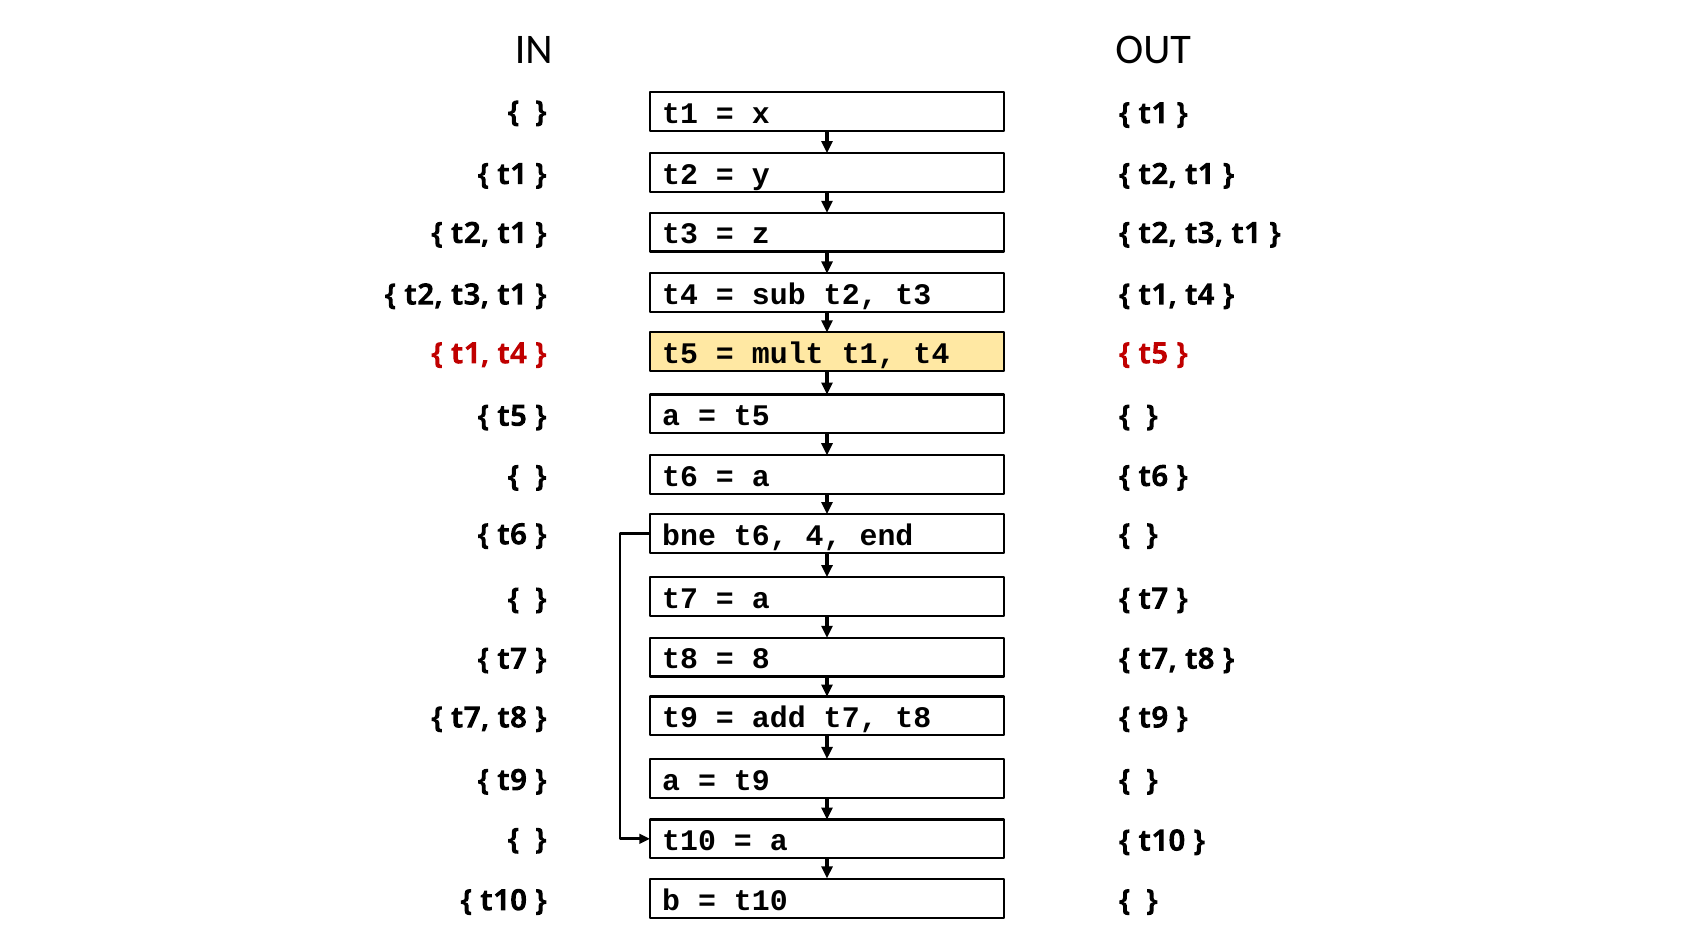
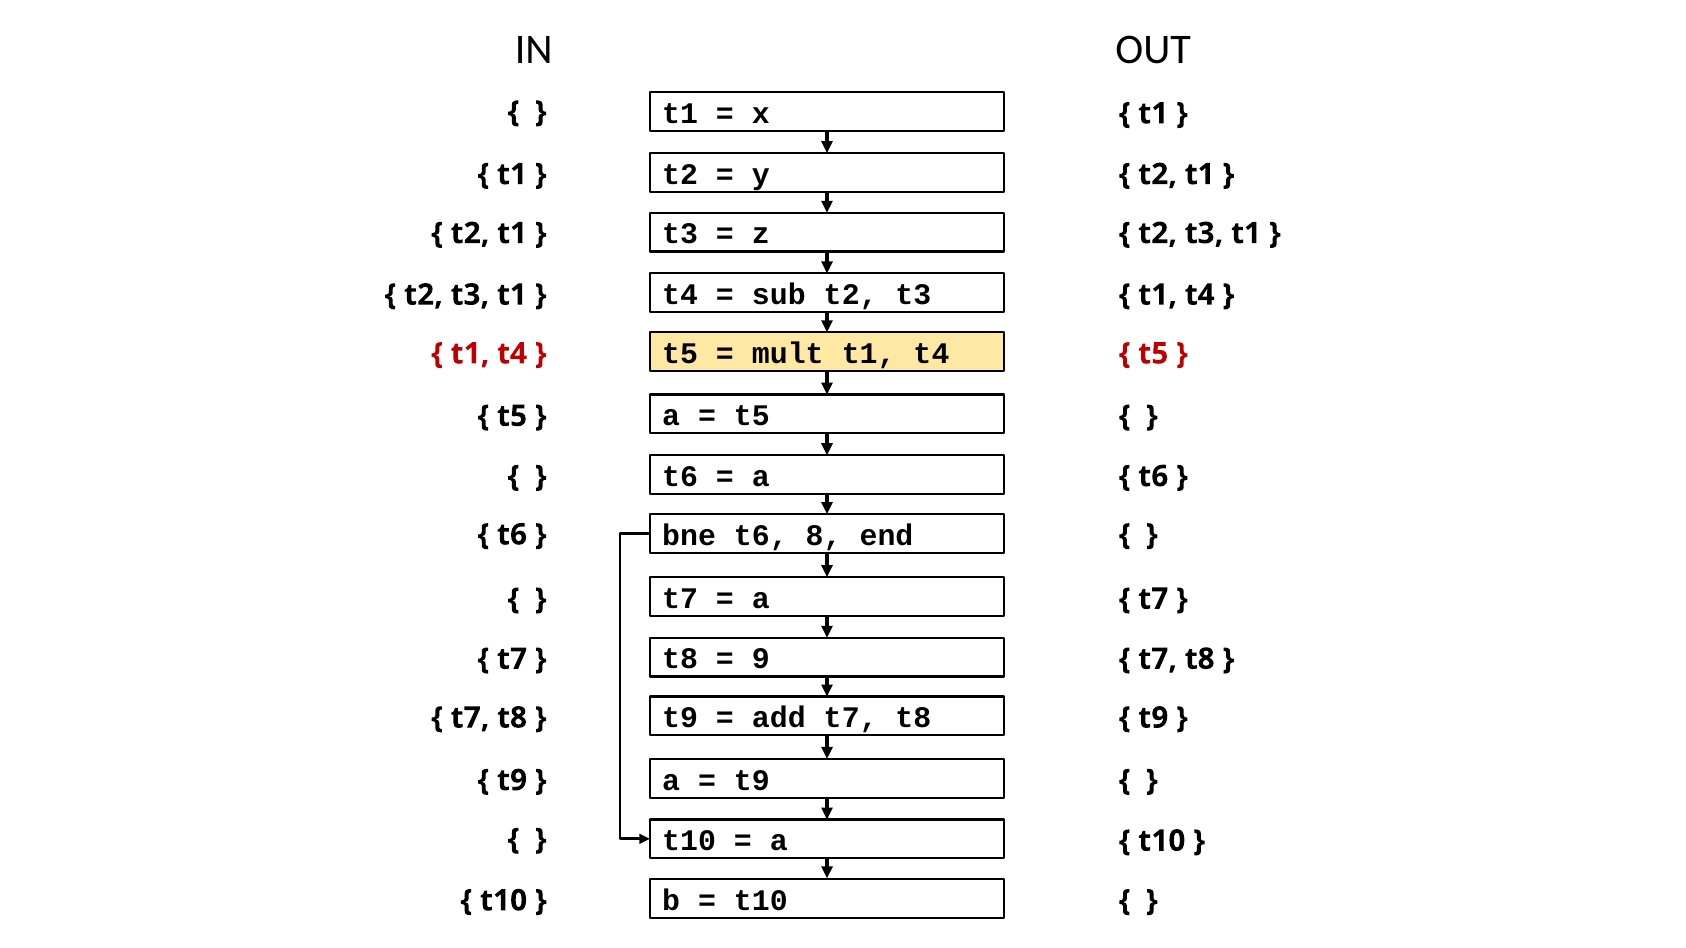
4: 4 -> 8 (824, 536)
8: 8 -> 9 (761, 659)
